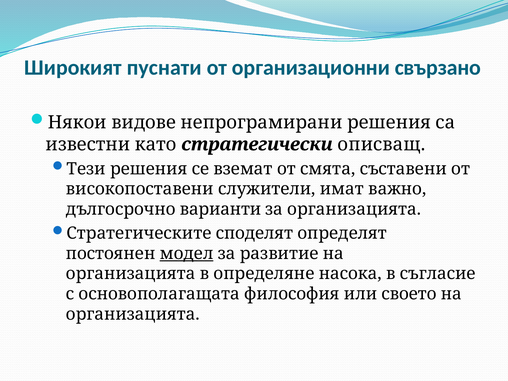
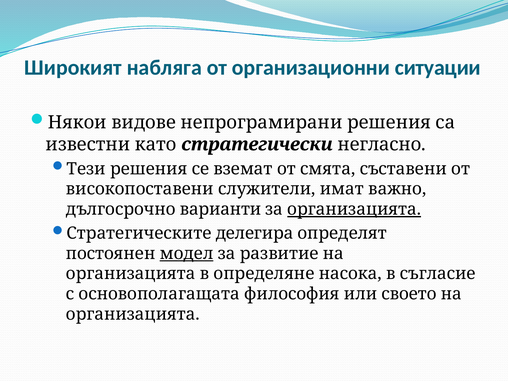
пуснати: пуснати -> набляга (164, 68)
свързано: свързано -> ситуации (438, 68)
описващ: описващ -> негласно (382, 144)
организацията underline: none -> present (354, 209)
споделят: споделят -> делегира (255, 233)
